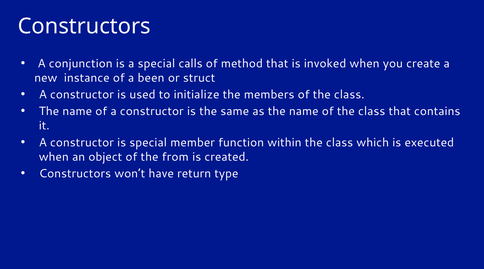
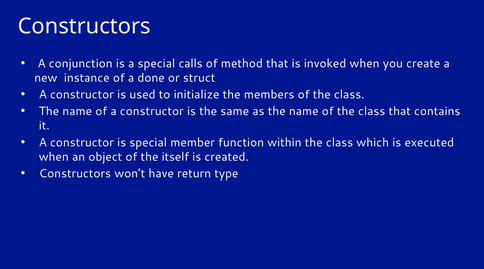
been: been -> done (151, 78)
from: from -> itself (175, 157)
